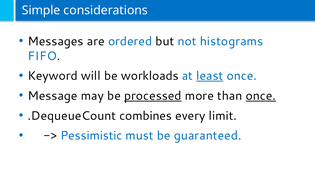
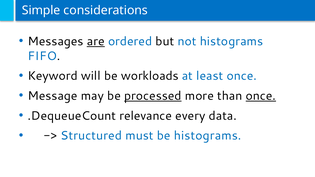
are underline: none -> present (96, 41)
least underline: present -> none (210, 76)
combines: combines -> relevance (146, 116)
limit: limit -> data (223, 116)
Pessimistic: Pessimistic -> Structured (91, 136)
be guaranteed: guaranteed -> histograms (208, 136)
